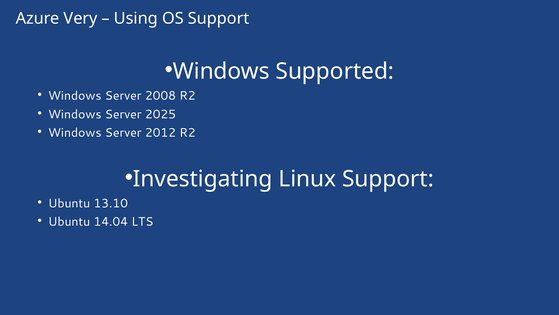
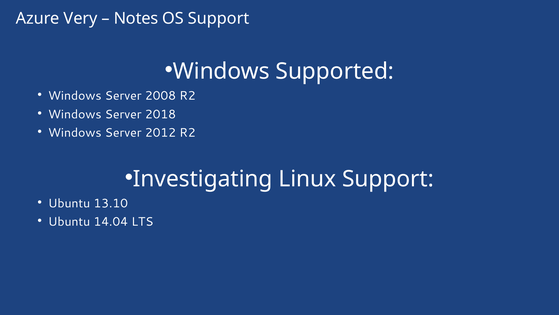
Using: Using -> Notes (136, 19)
2025: 2025 -> 2018 (160, 114)
